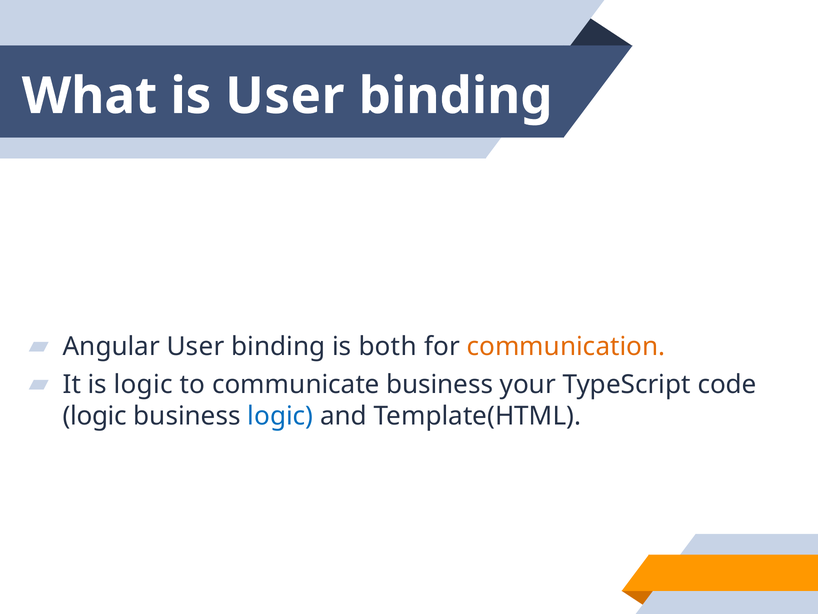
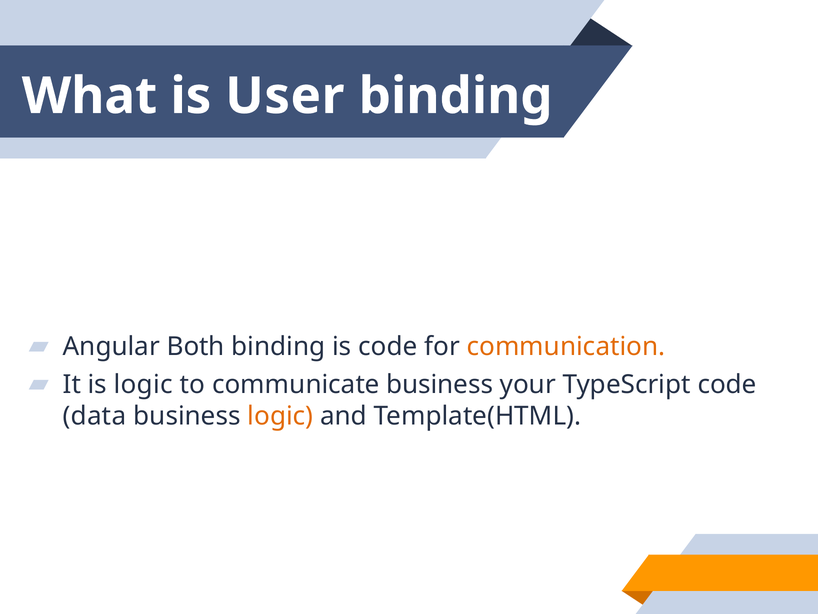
Angular User: User -> Both (196, 346)
is both: both -> code (388, 346)
logic: logic -> data (95, 416)
logic colour: blue -> orange (280, 416)
